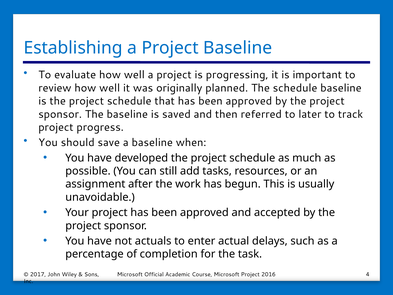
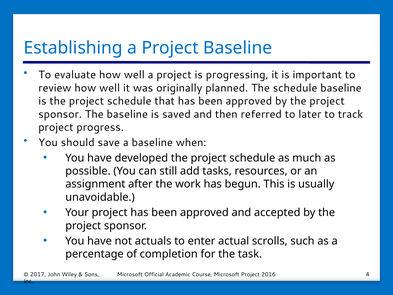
delays: delays -> scrolls (270, 241)
